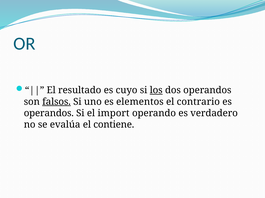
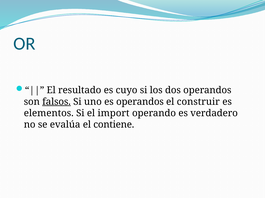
los underline: present -> none (156, 91)
es elementos: elementos -> operandos (140, 102)
contrario: contrario -> construir (198, 102)
operandos: operandos -> elementos (49, 114)
